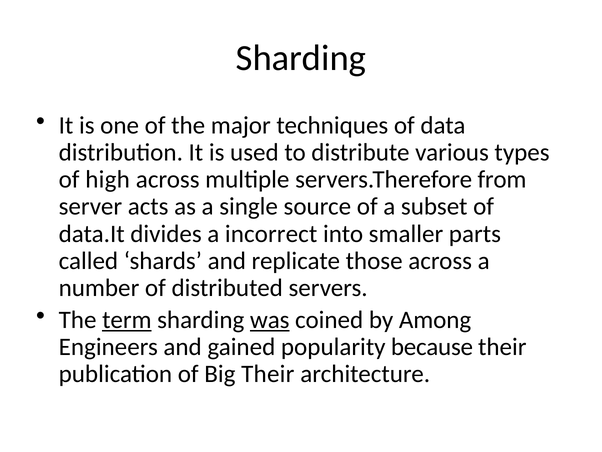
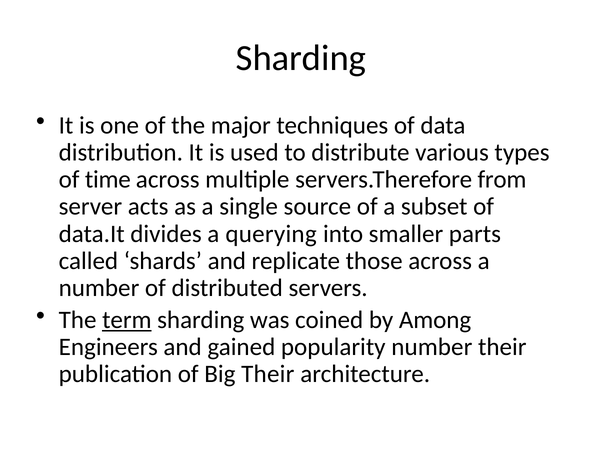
high: high -> time (108, 179)
incorrect: incorrect -> querying (271, 234)
was underline: present -> none (270, 320)
popularity because: because -> number (432, 347)
